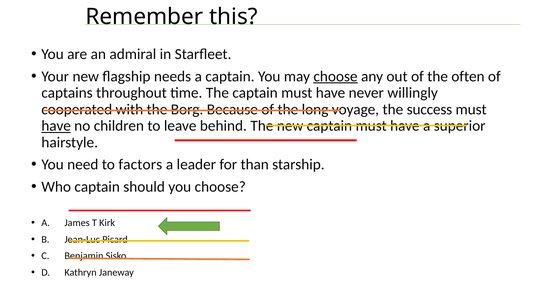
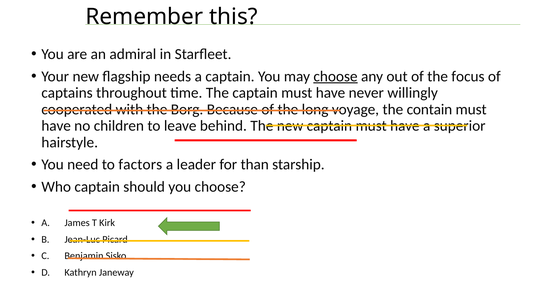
often: often -> focus (468, 77)
success: success -> contain (429, 110)
have underline: present -> none (56, 126)
